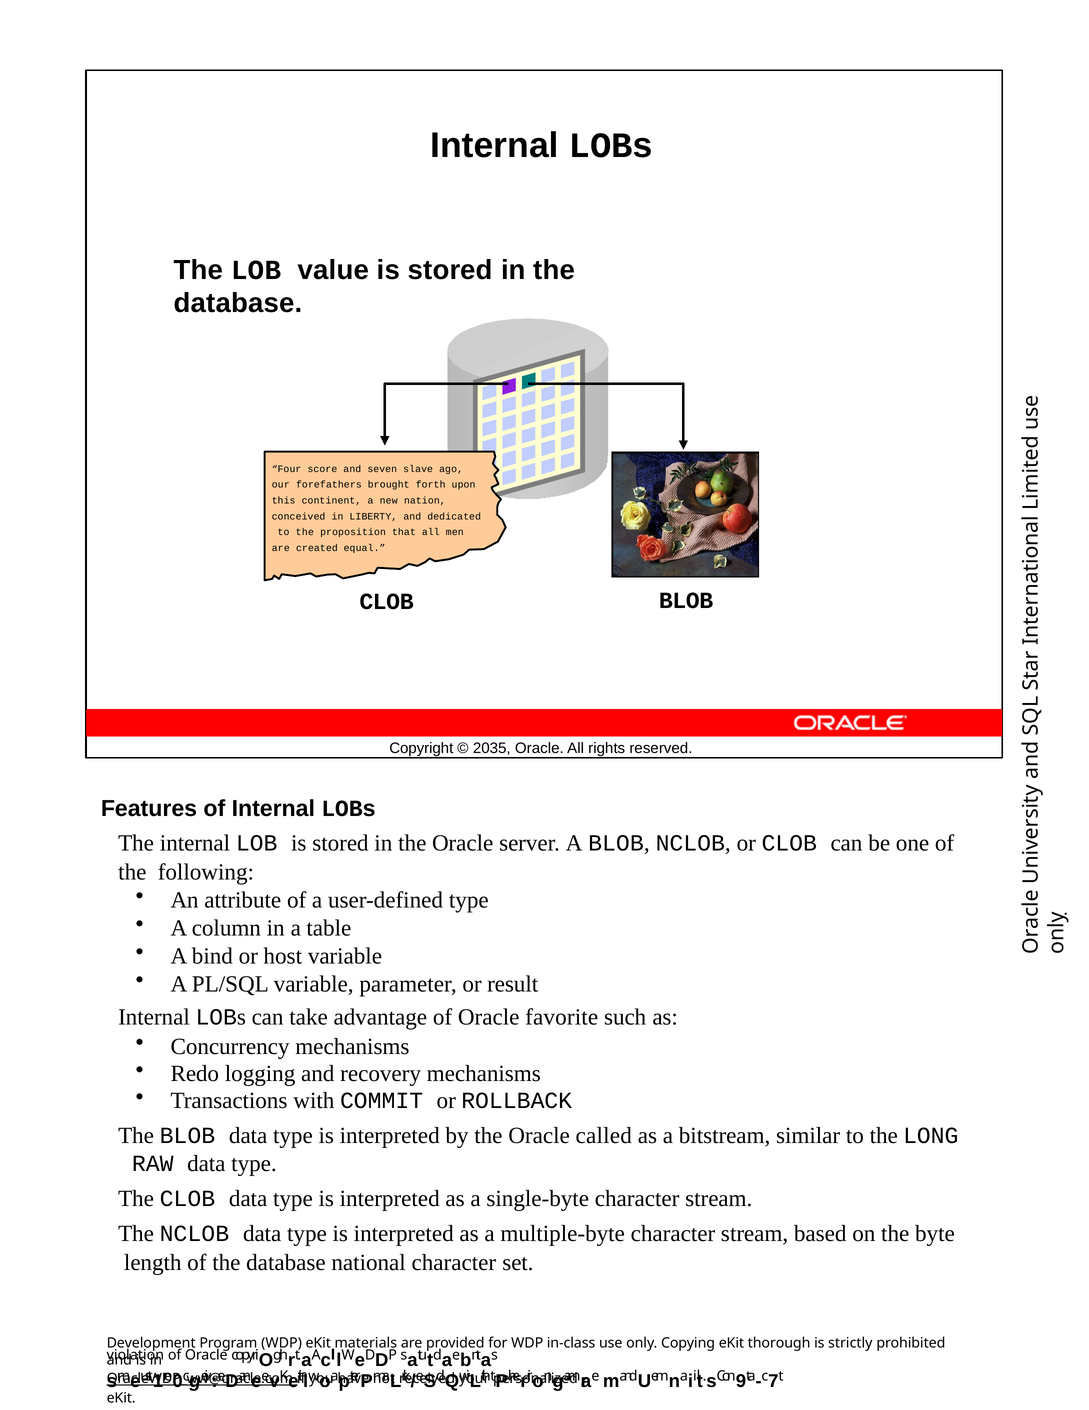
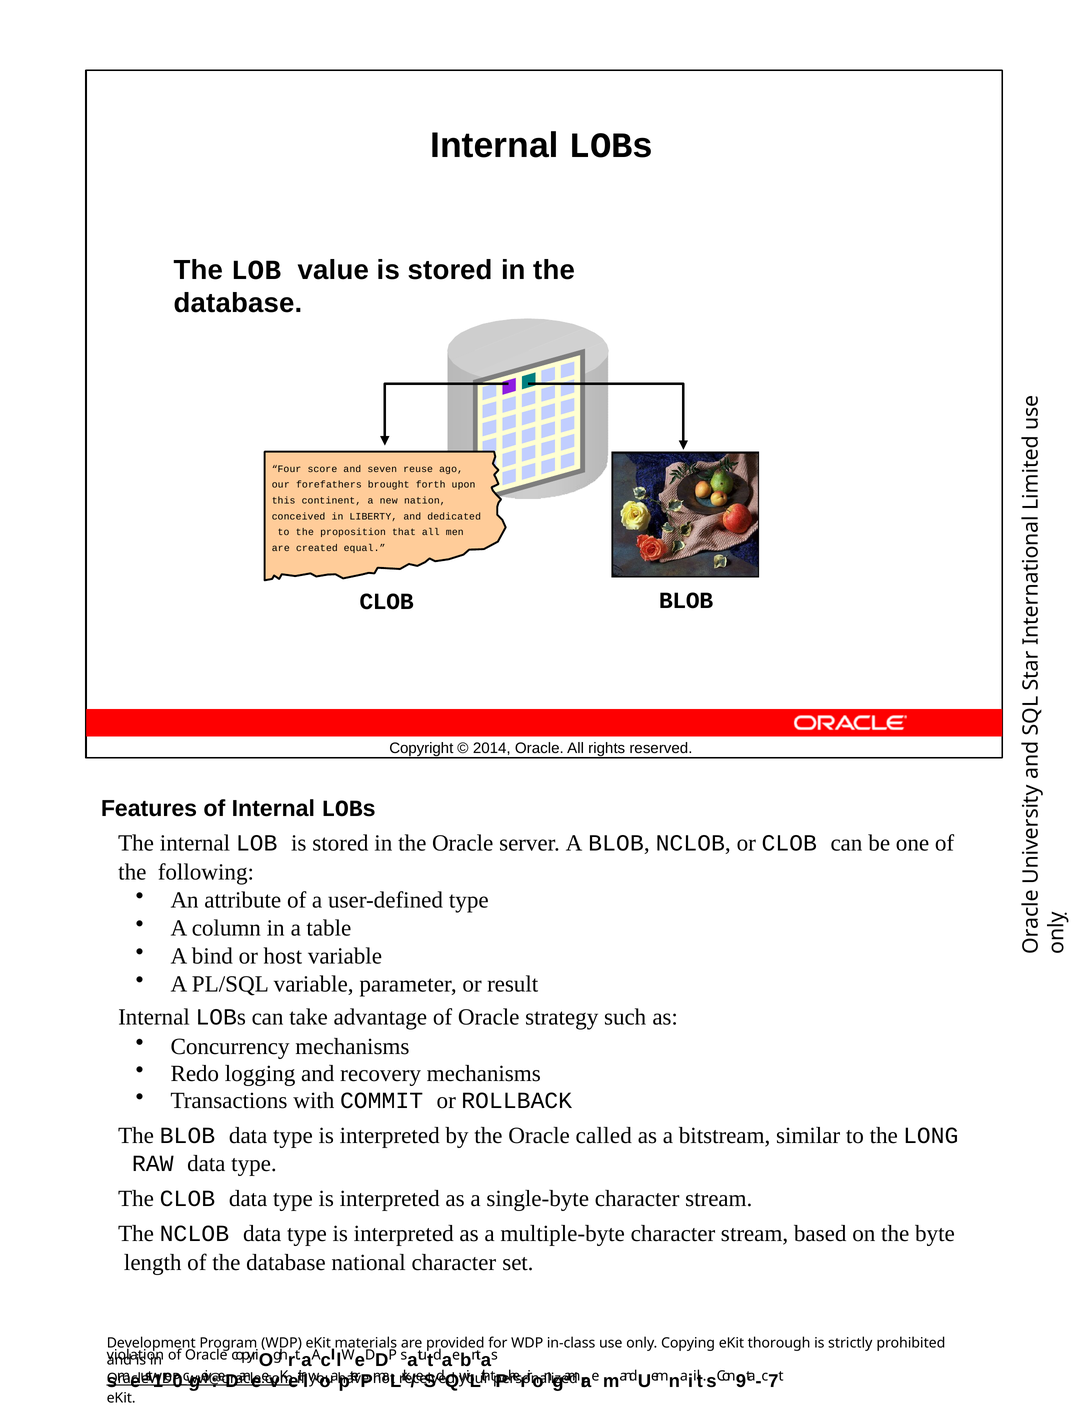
slave: slave -> reuse (418, 469)
2035: 2035 -> 2014 (492, 748)
favorite: favorite -> strategy (562, 1017)
